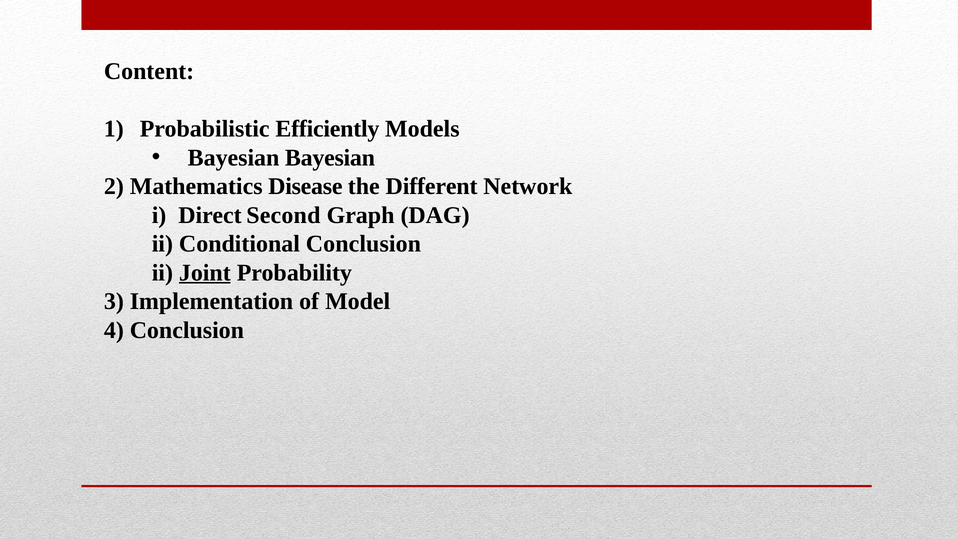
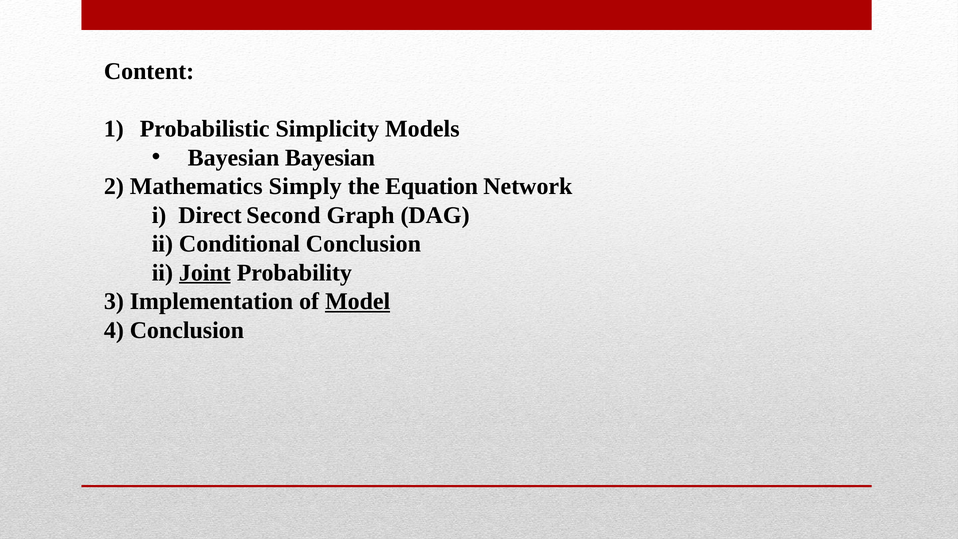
Efficiently: Efficiently -> Simplicity (327, 129)
Disease: Disease -> Simply (305, 186)
Different: Different -> Equation (432, 186)
Model underline: none -> present (358, 301)
